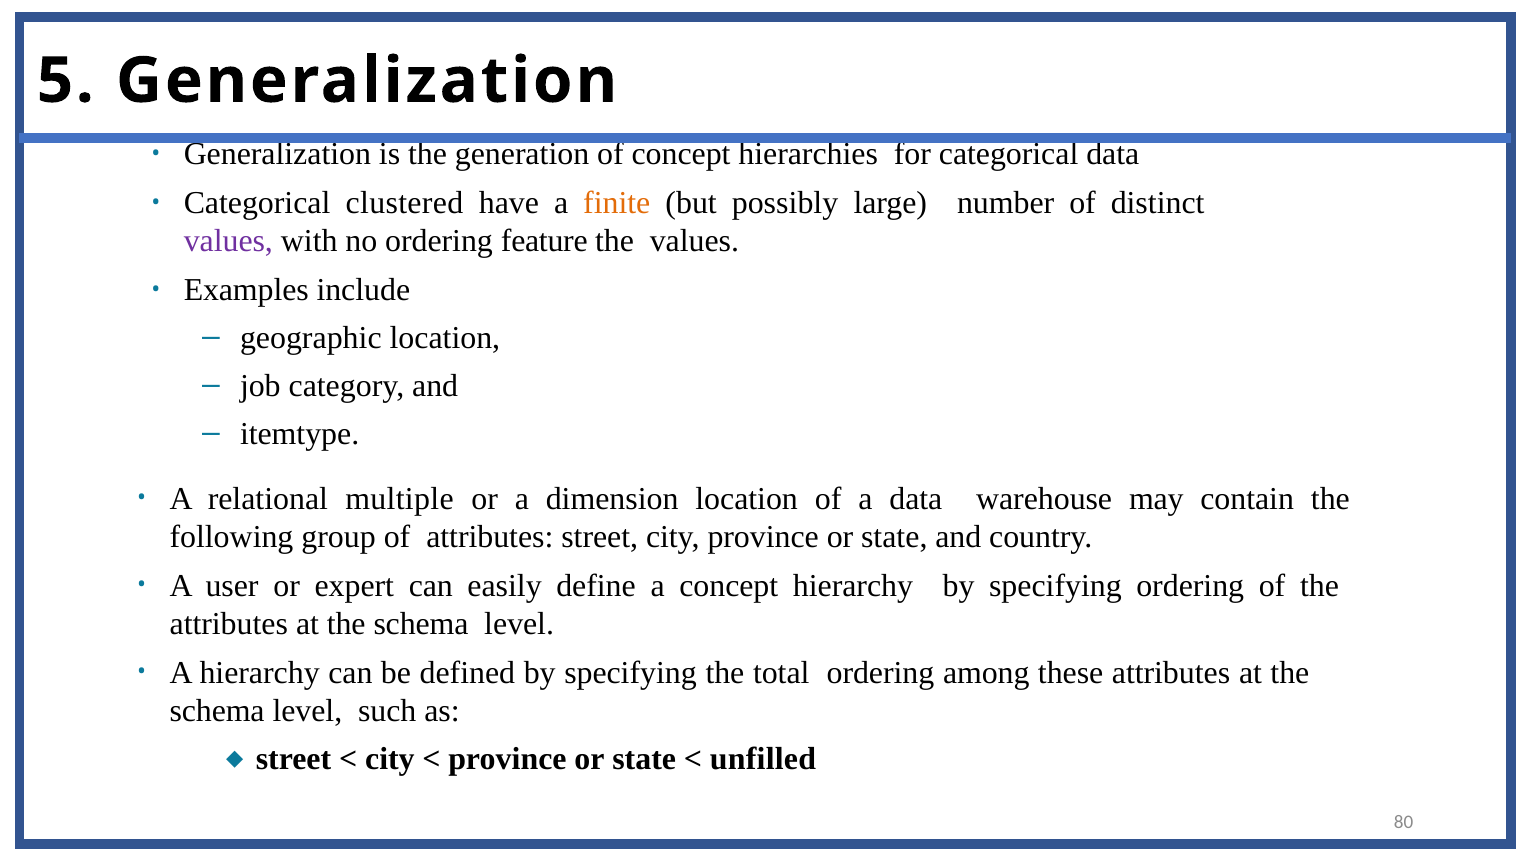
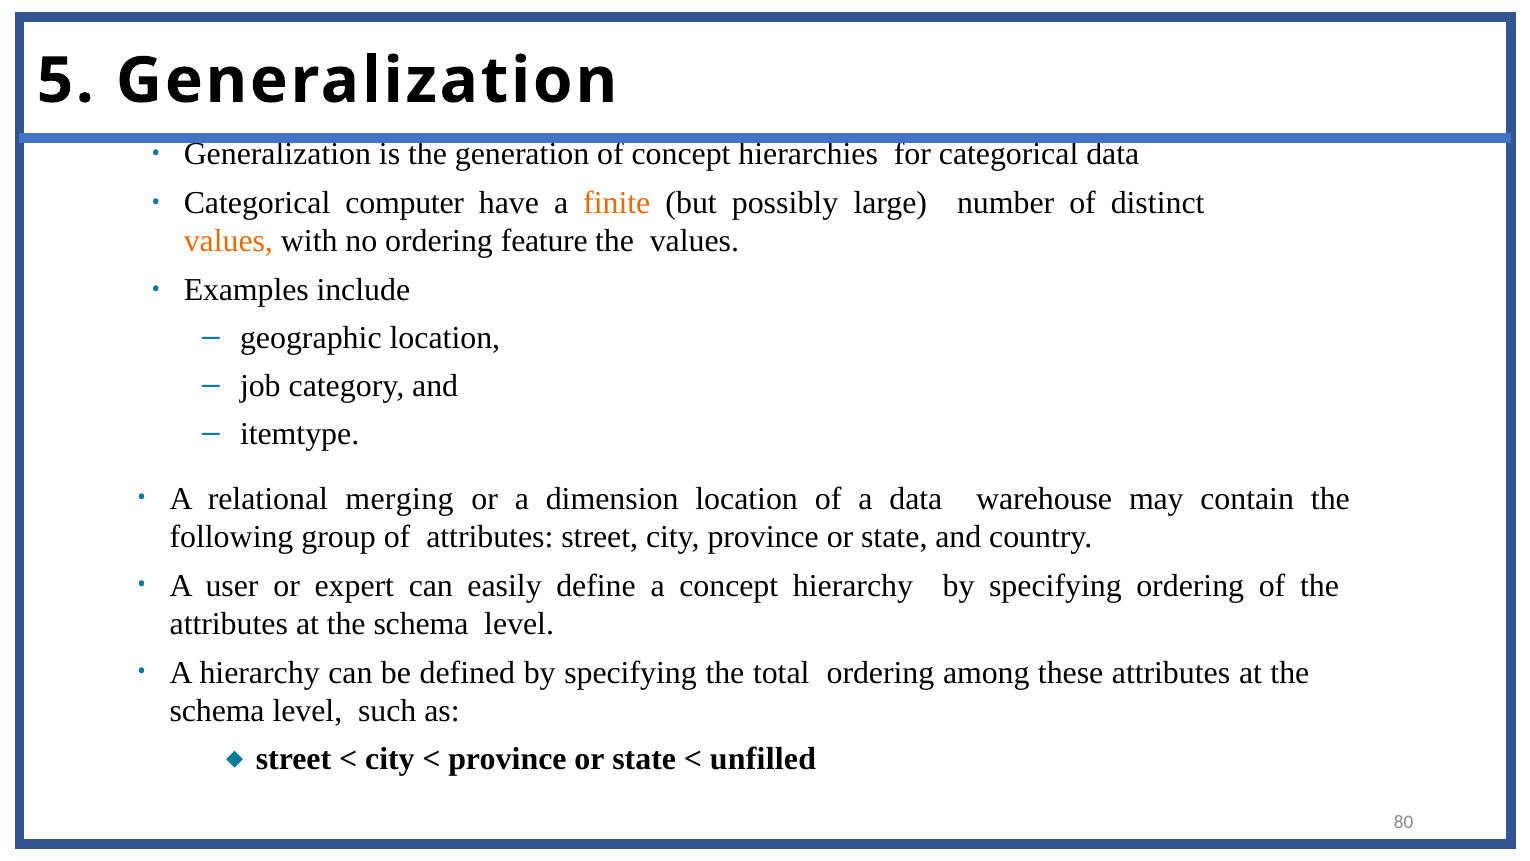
clustered: clustered -> computer (405, 203)
values colour: purple -> orange (228, 241)
multiple: multiple -> merging (399, 499)
